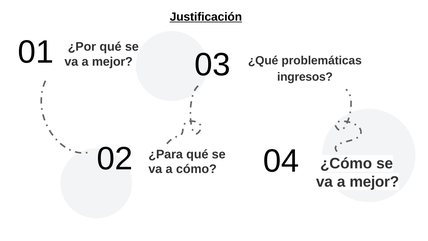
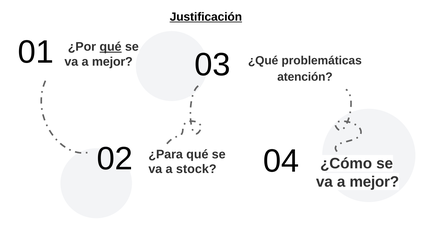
qué underline: none -> present (111, 47)
ingresos: ingresos -> atención (305, 77)
cómo: cómo -> stock (196, 169)
